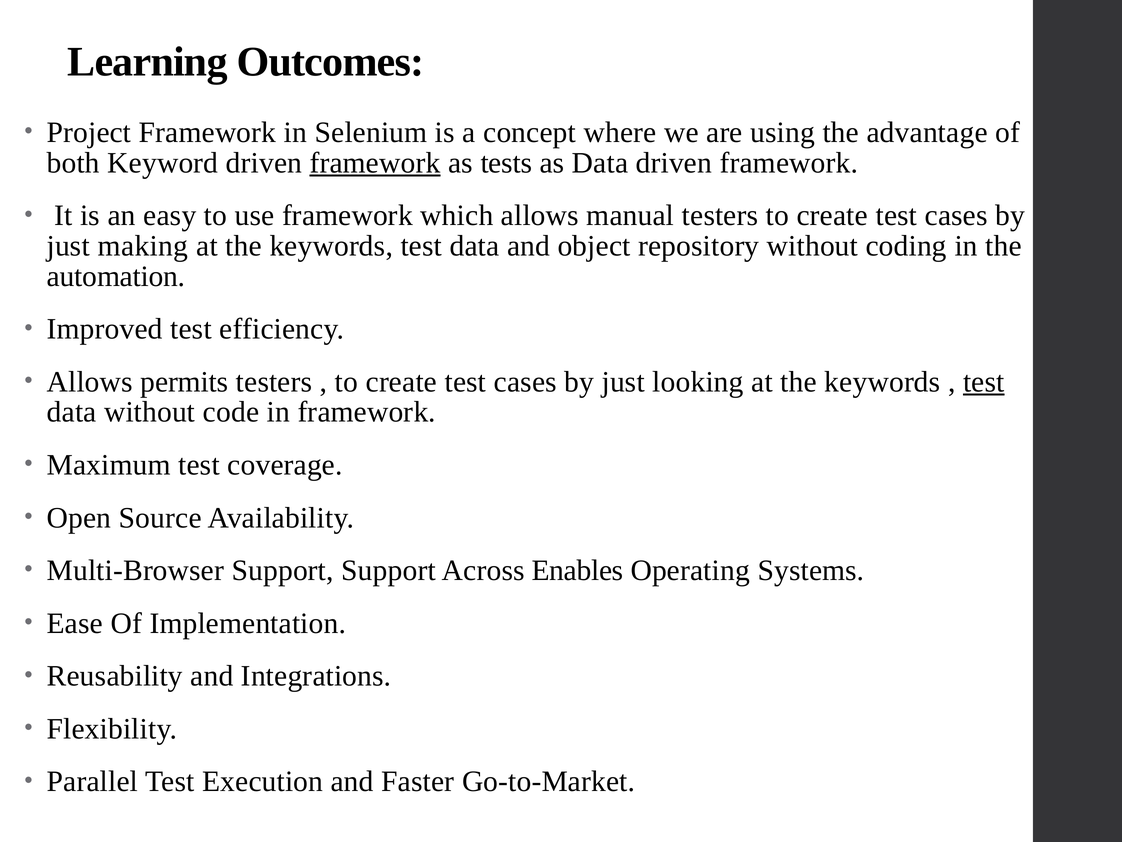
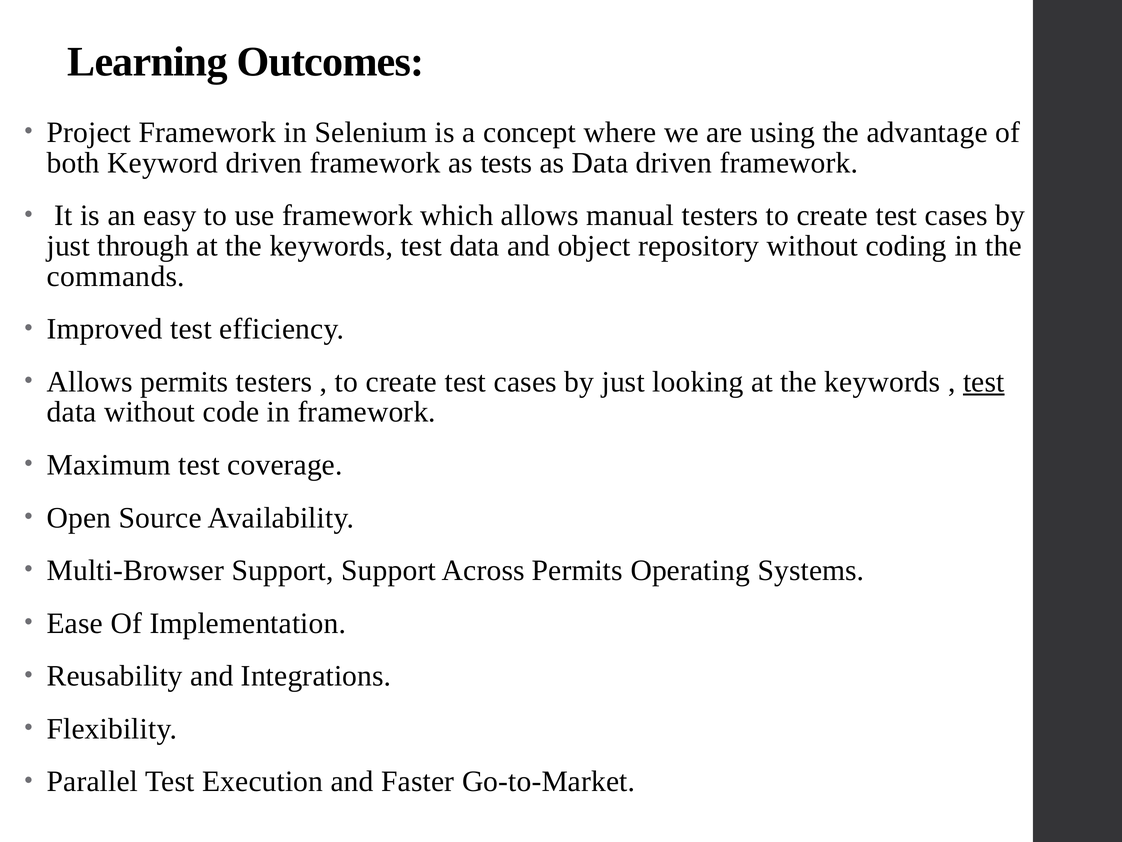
framework underline: present -> none (375, 163)
making: making -> through (143, 246)
automation: automation -> commands (116, 276)
Across Enables: Enables -> Permits (577, 570)
